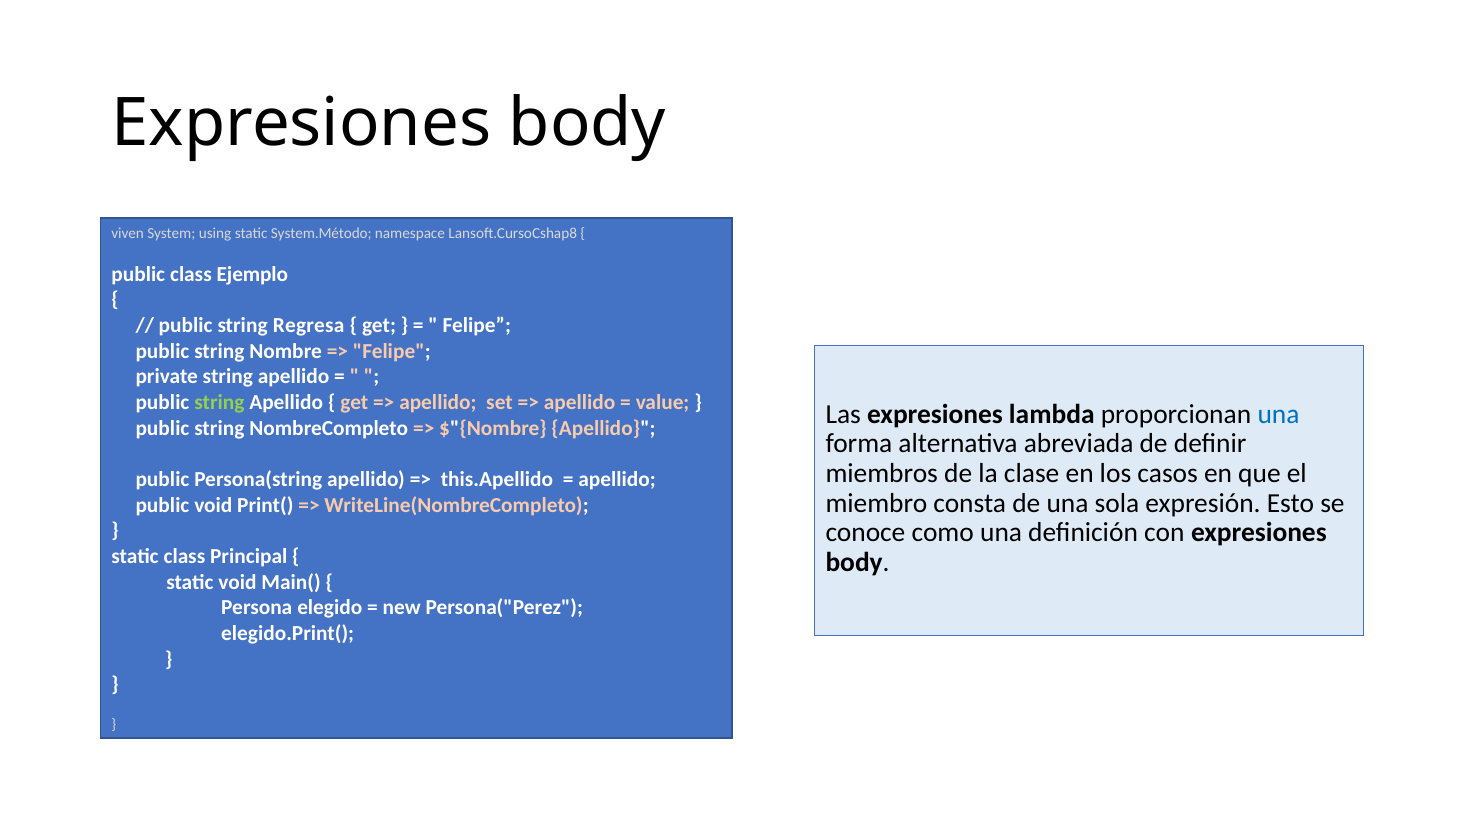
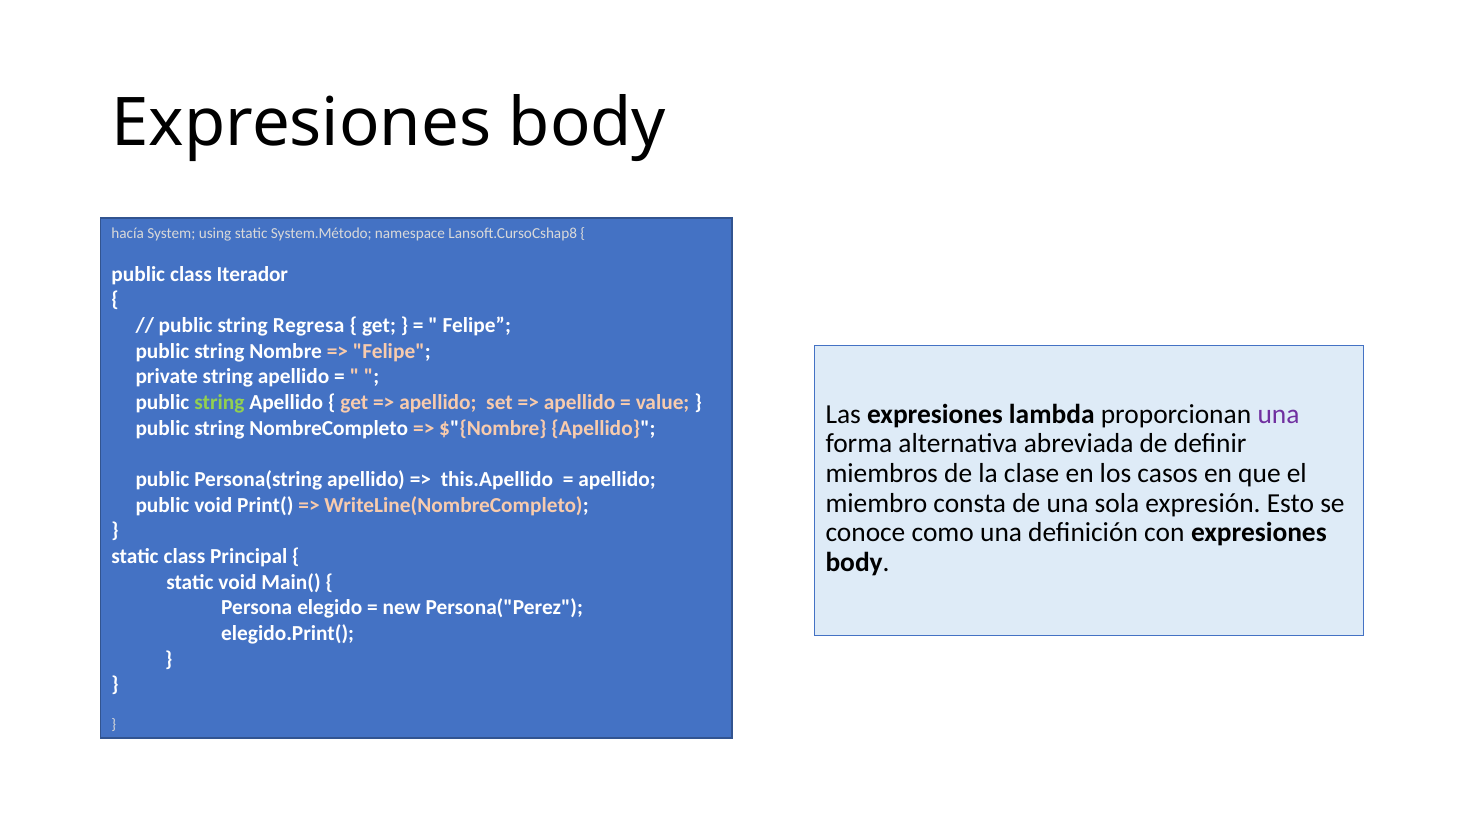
viven: viven -> hacía (128, 233)
Ejemplo: Ejemplo -> Iterador (252, 274)
una colour: blue -> purple (1278, 414)
